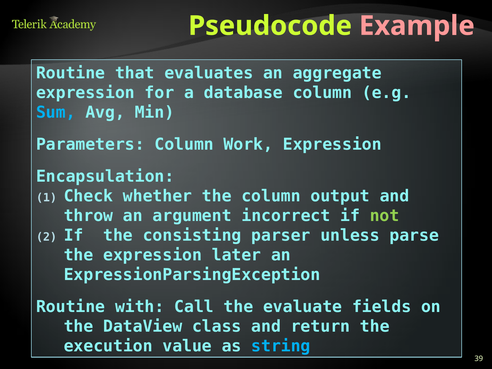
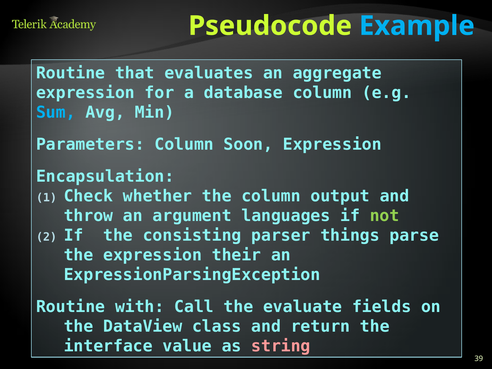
Example colour: pink -> light blue (417, 26)
Work: Work -> Soon (248, 144)
incorrect: incorrect -> languages (286, 216)
unless: unless -> things (350, 235)
later: later -> their (237, 255)
execution: execution -> interface (108, 346)
string colour: light blue -> pink (281, 346)
